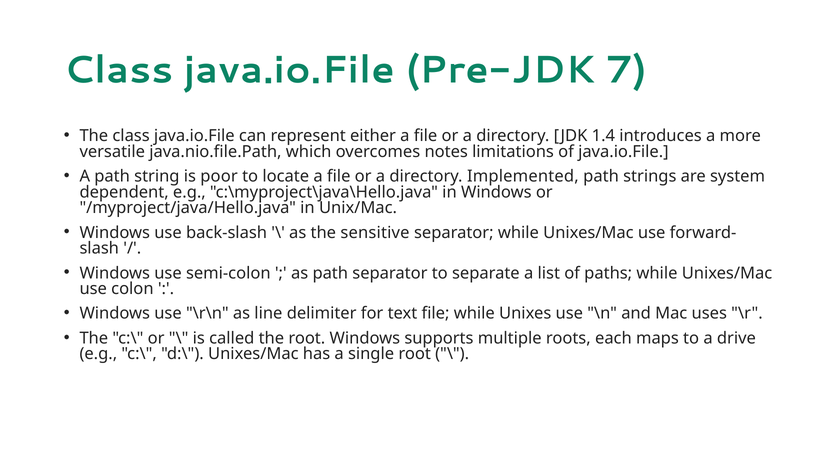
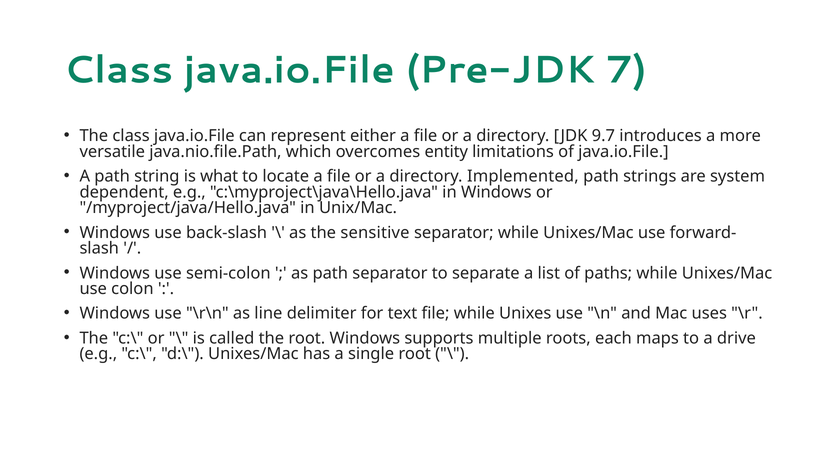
1.4: 1.4 -> 9.7 (603, 136)
notes: notes -> entity (446, 152)
poor: poor -> what (219, 176)
